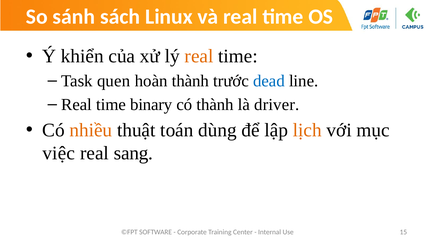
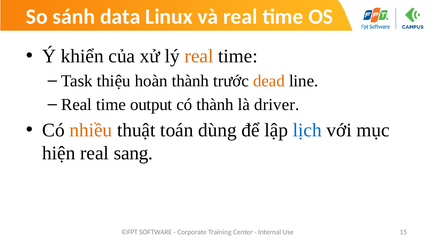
sách: sách -> data (120, 17)
quen: quen -> thiệu (114, 81)
dead colour: blue -> orange (269, 81)
binary: binary -> output (151, 105)
lịch colour: orange -> blue (307, 130)
việc: việc -> hiện (59, 154)
